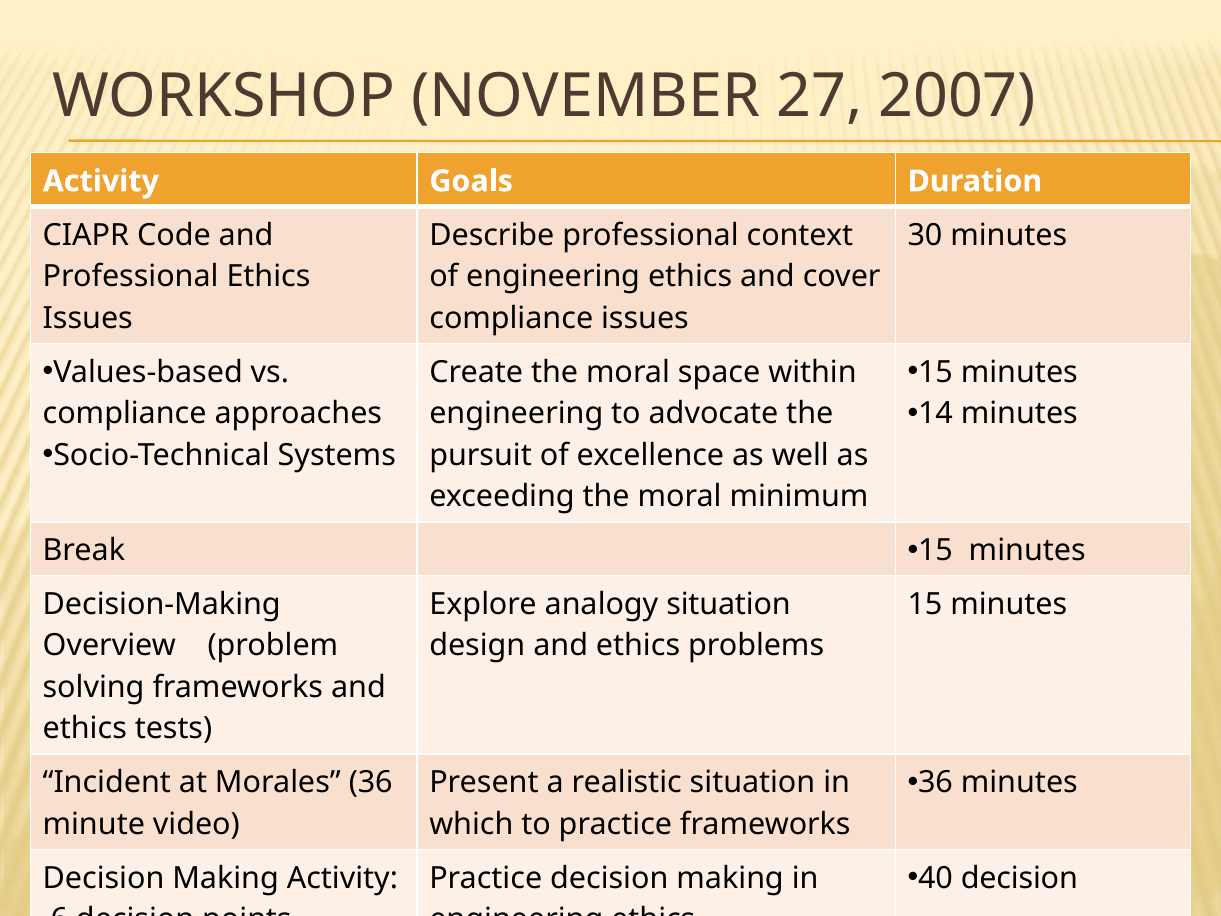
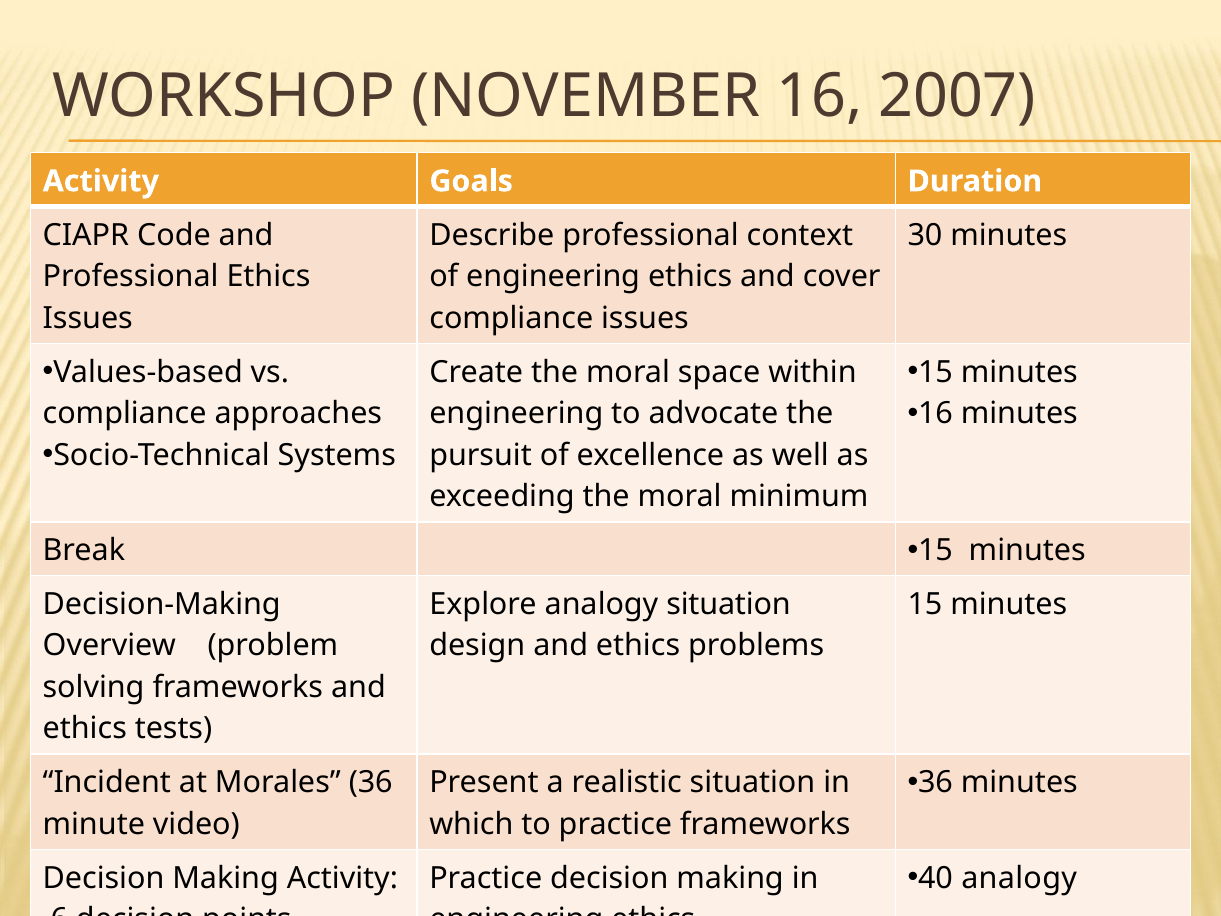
NOVEMBER 27: 27 -> 16 (819, 96)
14: 14 -> 16 (936, 413)
40 decision: decision -> analogy (1019, 878)
